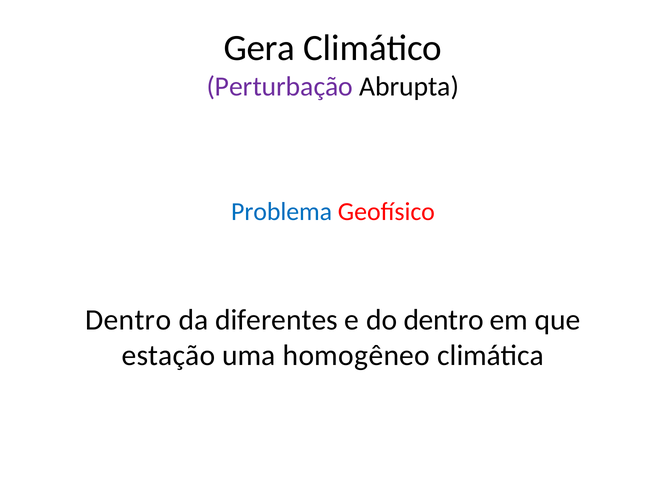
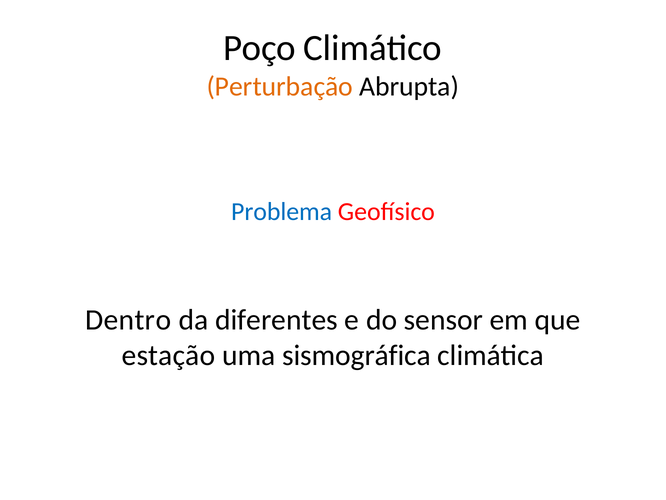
Gera: Gera -> Poço (259, 48)
Perturbação colour: purple -> orange (280, 86)
do dentro: dentro -> sensor (443, 319)
homogêneo: homogêneo -> sismográfica (357, 355)
